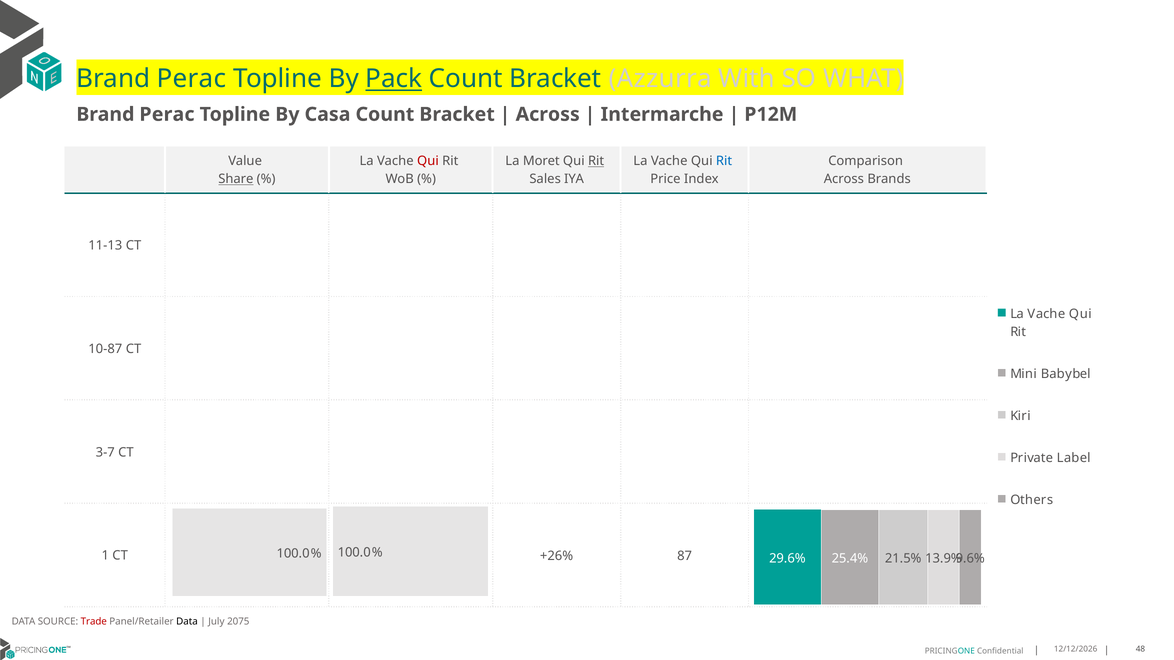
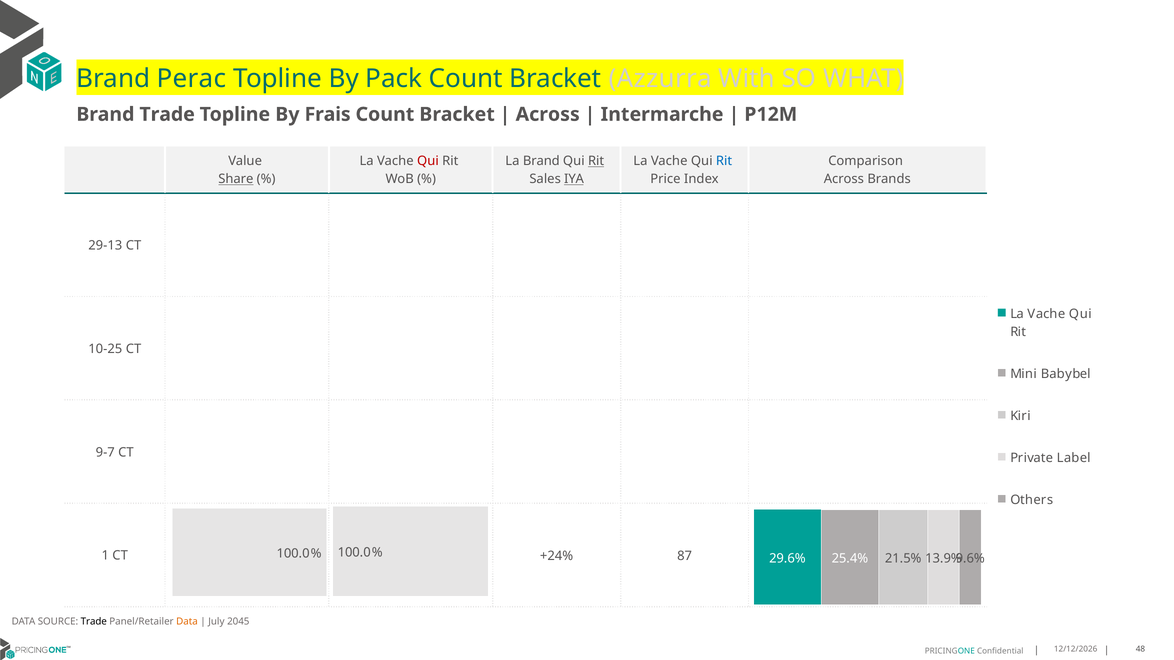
Pack underline: present -> none (394, 79)
Perac: Perac -> Trade (167, 114)
Casa: Casa -> Frais (328, 114)
La Moret: Moret -> Brand (541, 161)
IYA underline: none -> present (574, 179)
11-13: 11-13 -> 29-13 (105, 246)
10-87: 10-87 -> 10-25 (105, 349)
3-7: 3-7 -> 9-7 (105, 453)
+26%: +26% -> +24% (557, 556)
Trade colour: red -> black (94, 622)
Data colour: black -> orange (187, 622)
2075: 2075 -> 2045 (238, 622)
